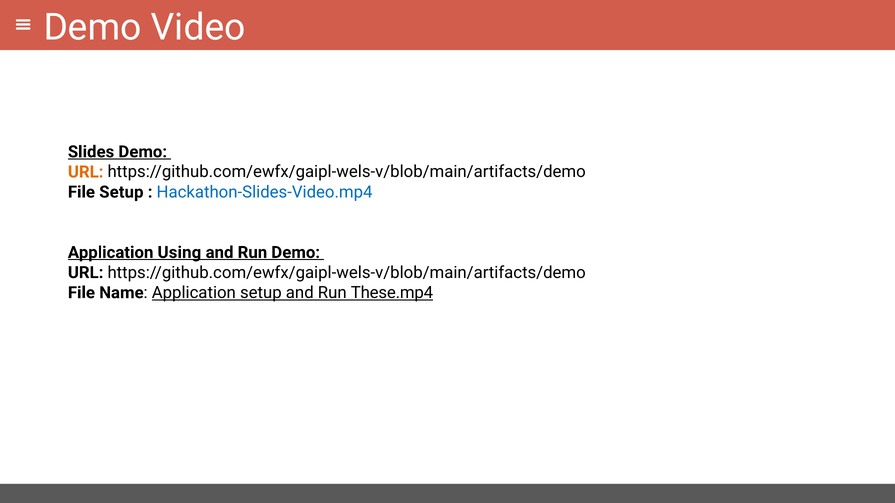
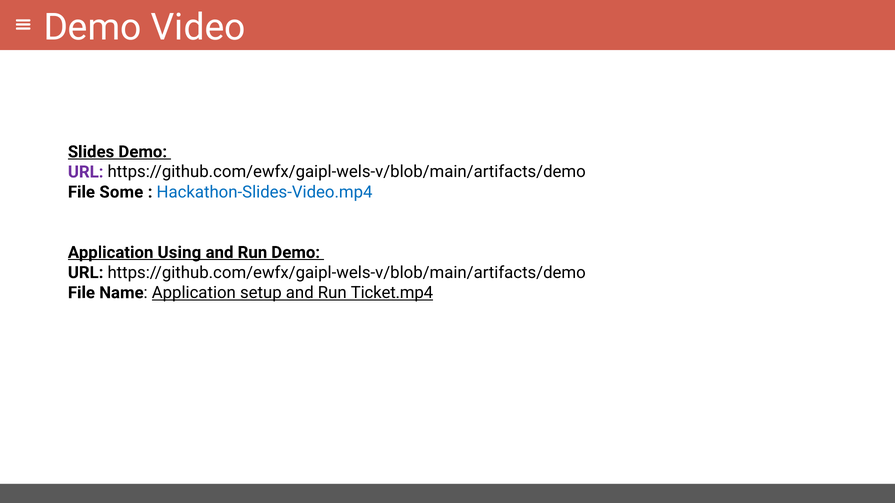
URL colour: orange -> purple (86, 172)
File Setup: Setup -> Some (121, 192)
These.mp4: These.mp4 -> Ticket.mp4 (392, 293)
